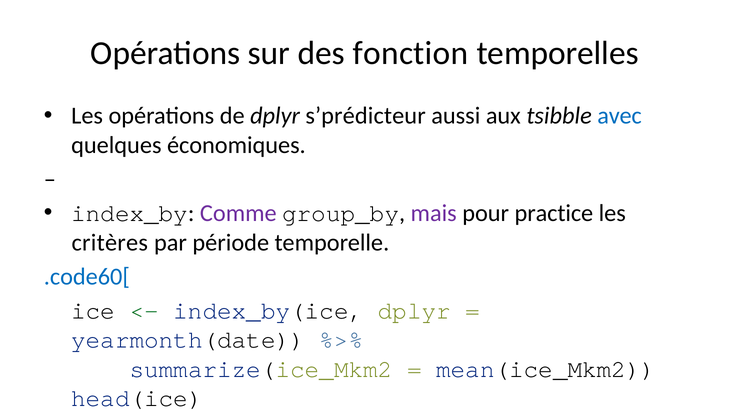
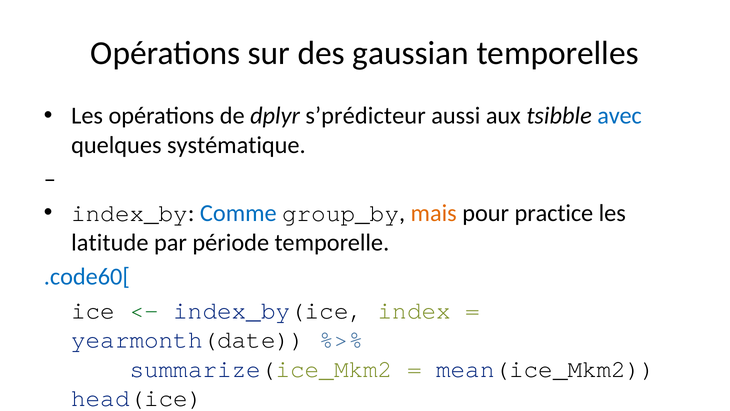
fonction: fonction -> gaussian (411, 53)
économiques: économiques -> systématique (236, 145)
Comme colour: purple -> blue (238, 213)
mais colour: purple -> orange (434, 213)
critères: critères -> latitude (110, 242)
index_by(ice dplyr: dplyr -> index (414, 310)
